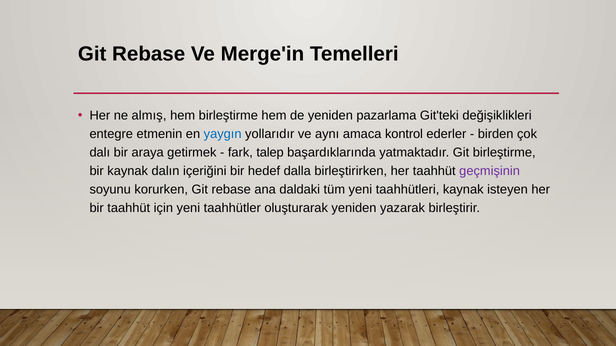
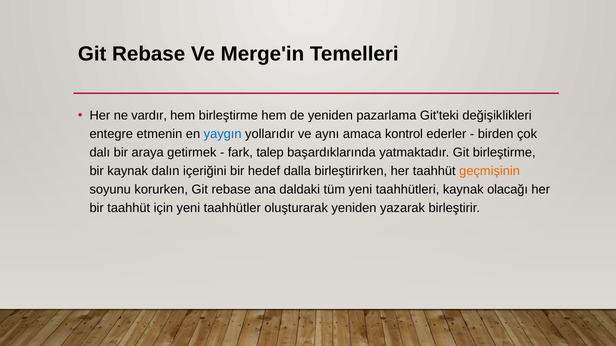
almış: almış -> vardır (149, 116)
geçmişinin colour: purple -> orange (490, 171)
isteyen: isteyen -> olacağı (508, 190)
